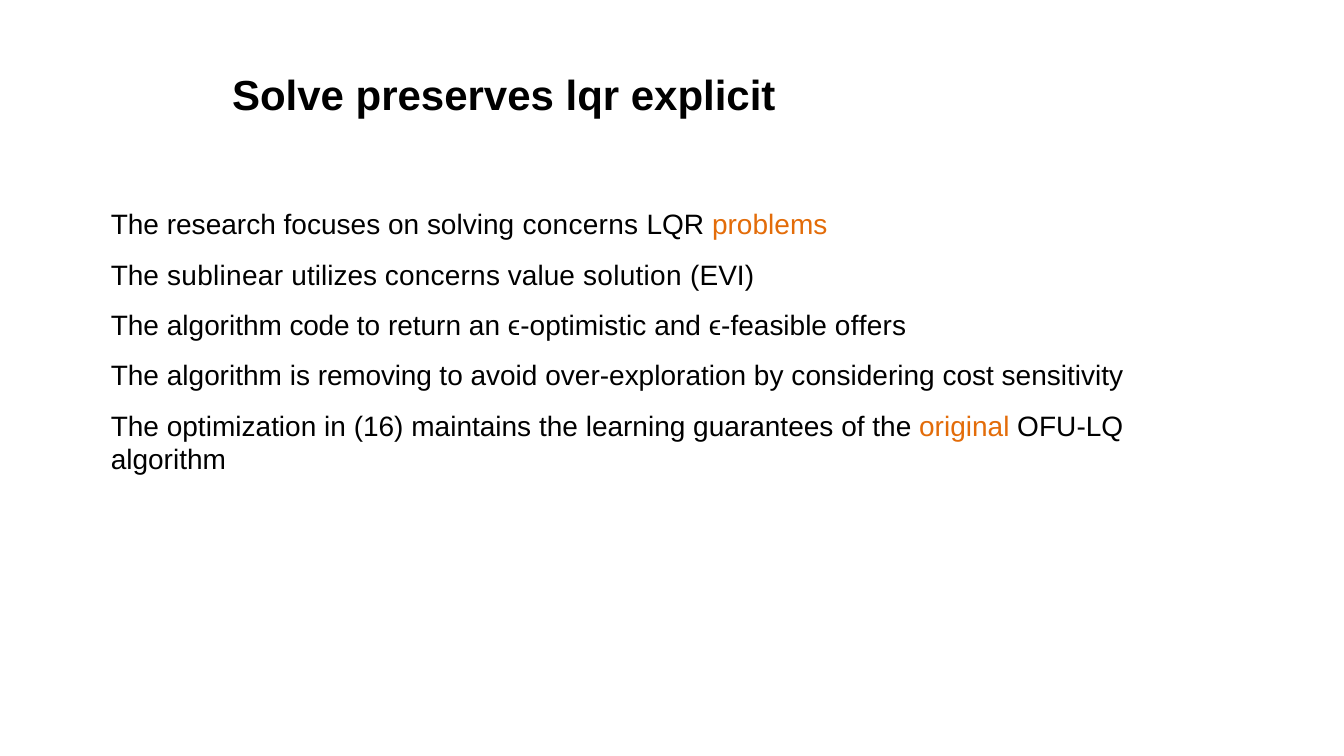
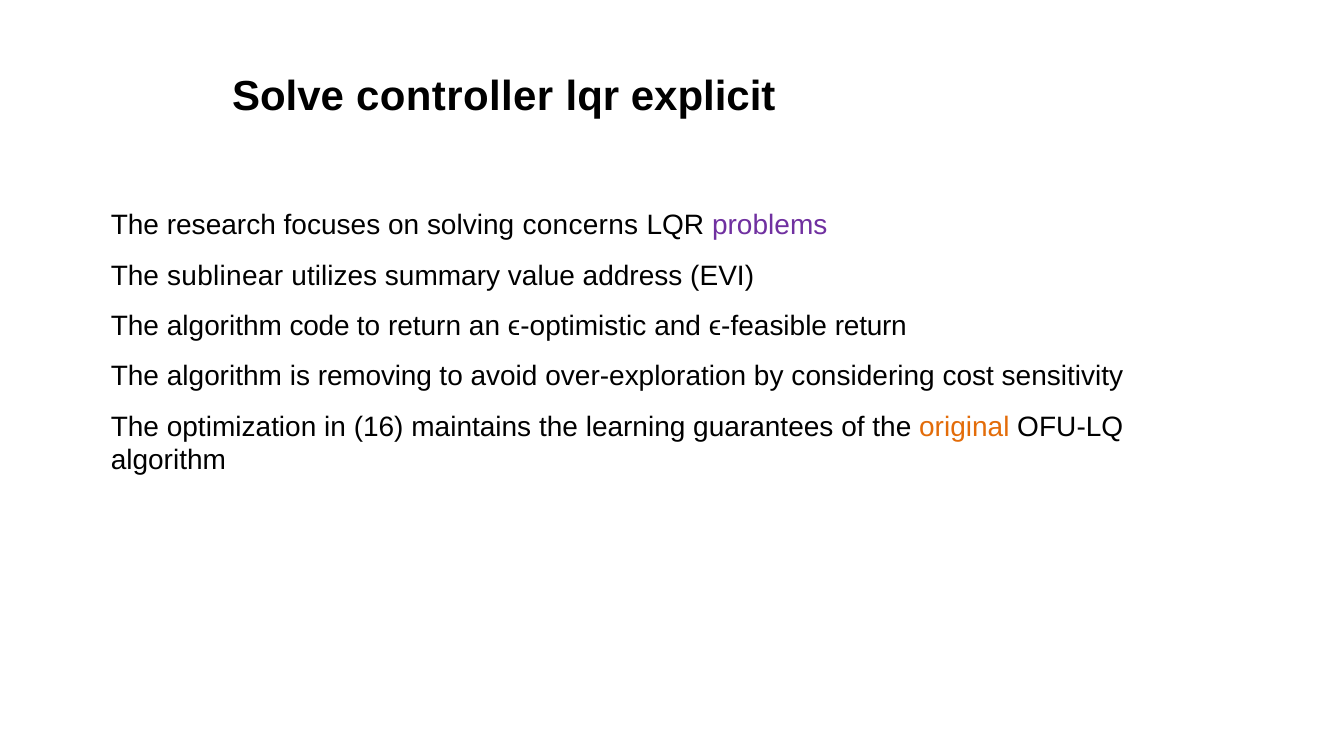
preserves: preserves -> controller (455, 96)
problems colour: orange -> purple (770, 225)
utilizes concerns: concerns -> summary (443, 276)
solution: solution -> address (633, 276)
ϵ-feasible offers: offers -> return (871, 326)
